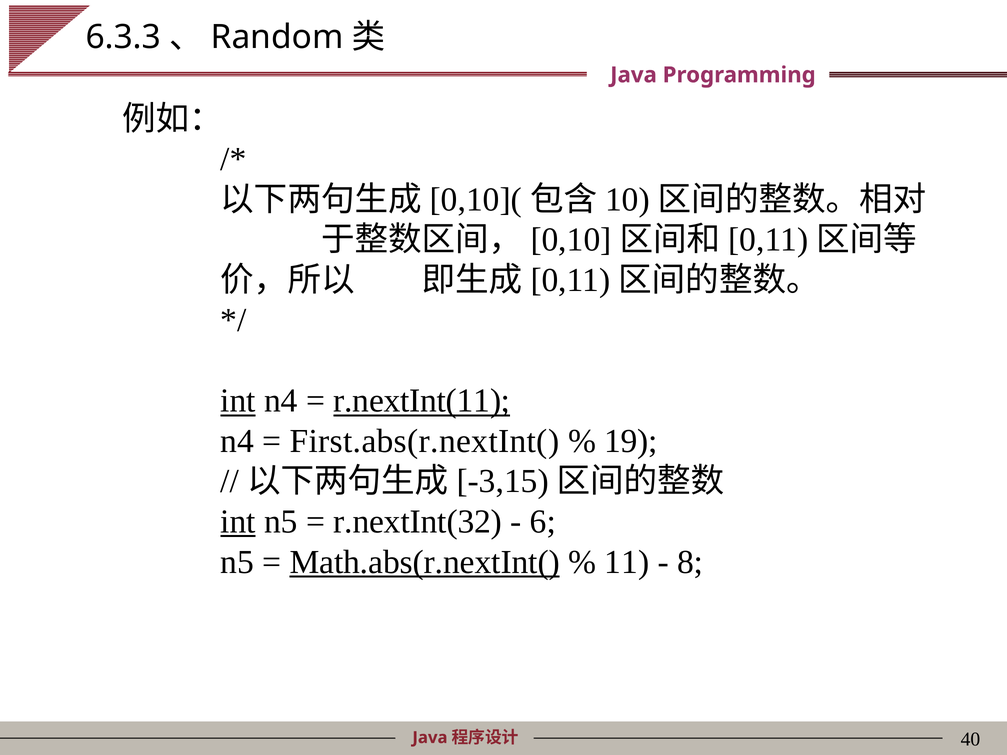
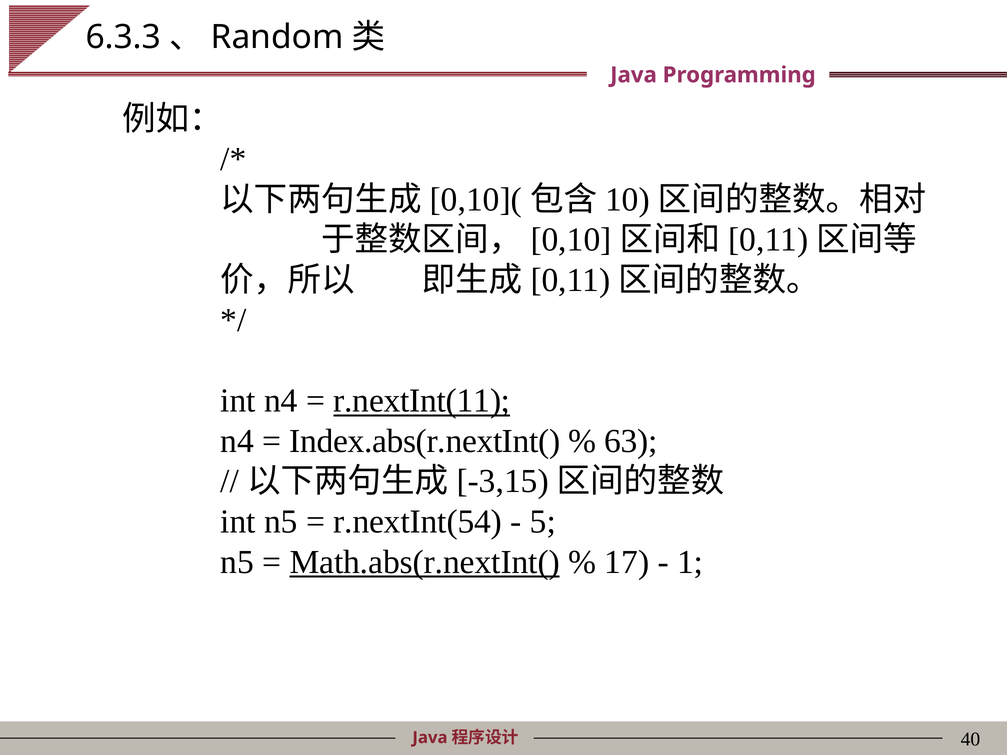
int underline: present -> none (238, 401)
First.abs(r.nextInt(: First.abs(r.nextInt( -> Index.abs(r.nextInt( (425, 441)
19: 19 -> 63 (631, 441)
int underline: present -> none (238, 522)
r.nextInt(32: r.nextInt(32 -> r.nextInt(54 (418, 522)
6: 6 -> 5 (543, 522)
11: 11 -> 17 (627, 562)
8: 8 -> 1 (690, 562)
